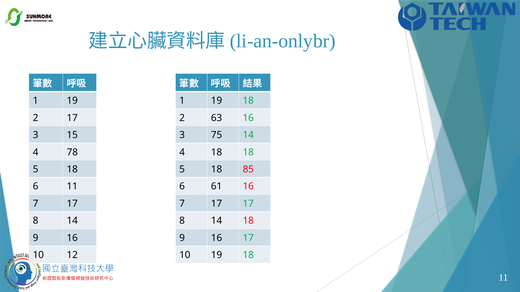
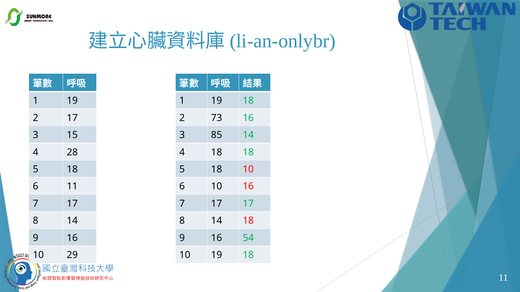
63: 63 -> 73 (217, 118)
75: 75 -> 85 (217, 135)
78: 78 -> 28 (72, 152)
18 85: 85 -> 10 (248, 170)
6 61: 61 -> 10 (217, 187)
16 17: 17 -> 54 (248, 238)
12: 12 -> 29 (72, 255)
